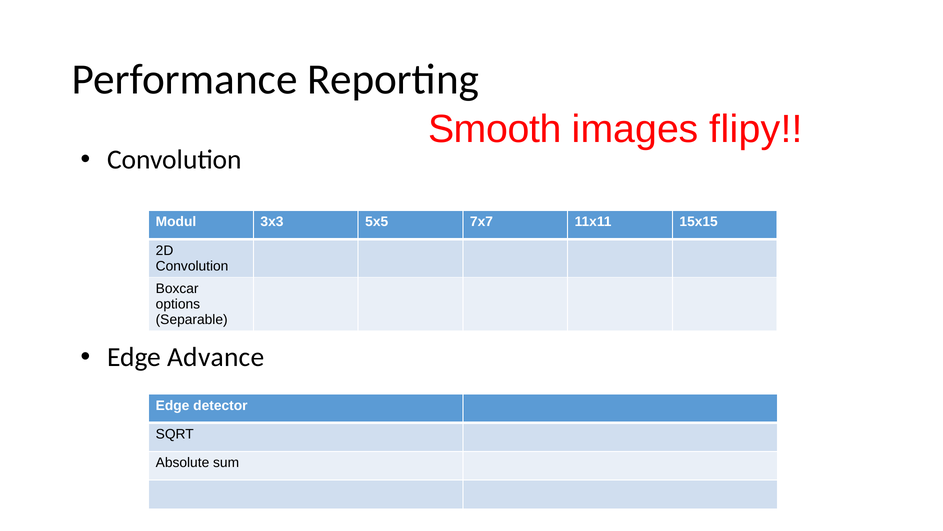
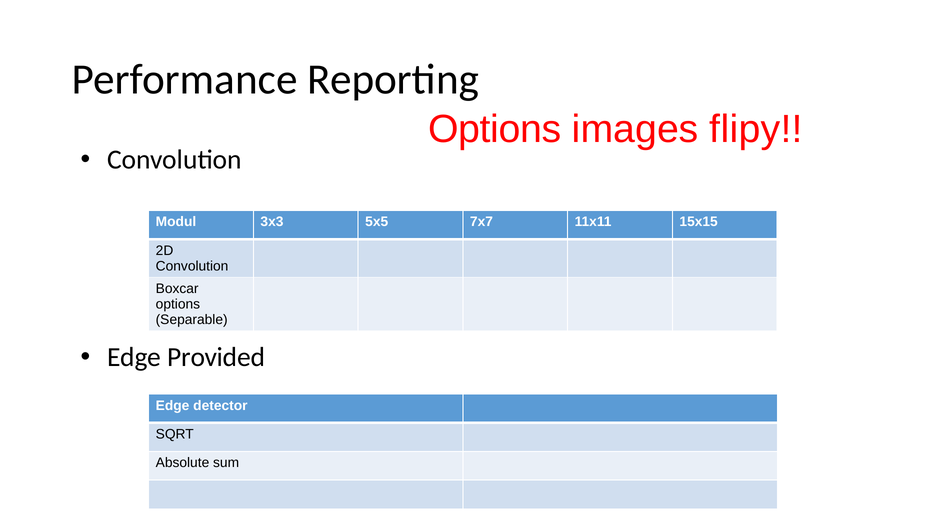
Smooth: Smooth -> Options (495, 129)
Advance: Advance -> Provided (216, 357)
